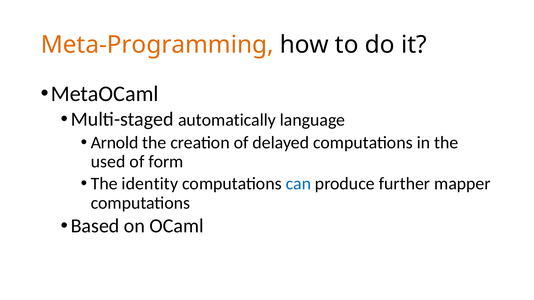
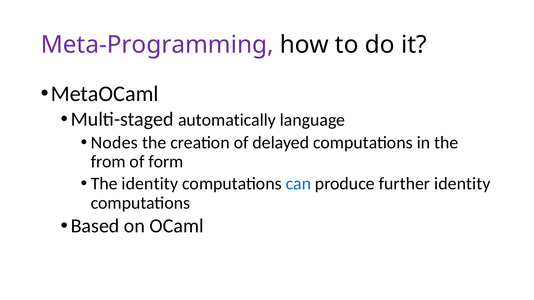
Meta-Programming colour: orange -> purple (157, 45)
Arnold: Arnold -> Nodes (114, 143)
used: used -> from (108, 162)
further mapper: mapper -> identity (462, 184)
